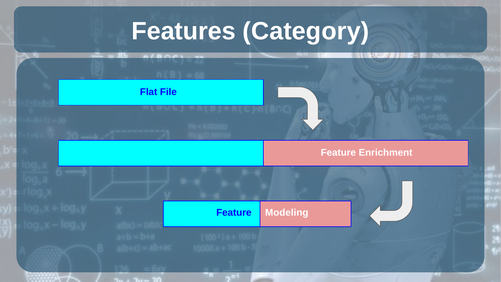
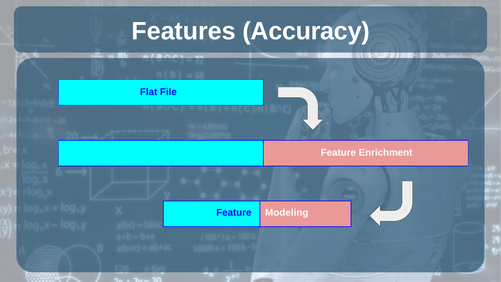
Category: Category -> Accuracy (306, 31)
